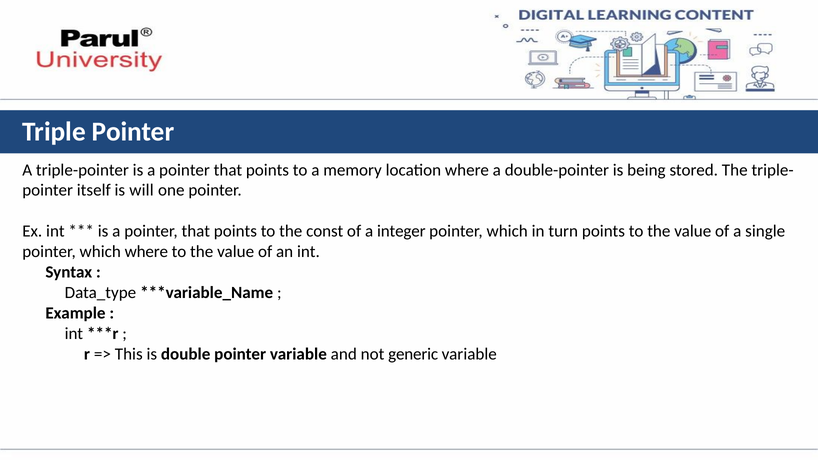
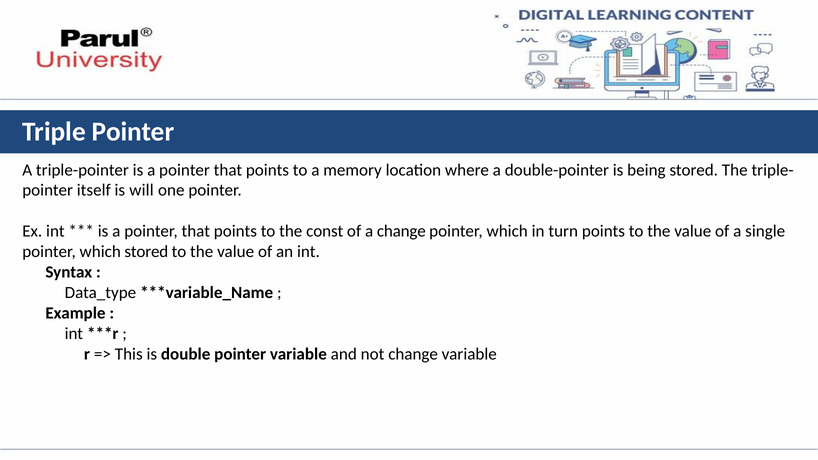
a integer: integer -> change (401, 231)
which where: where -> stored (146, 252)
not generic: generic -> change (413, 354)
